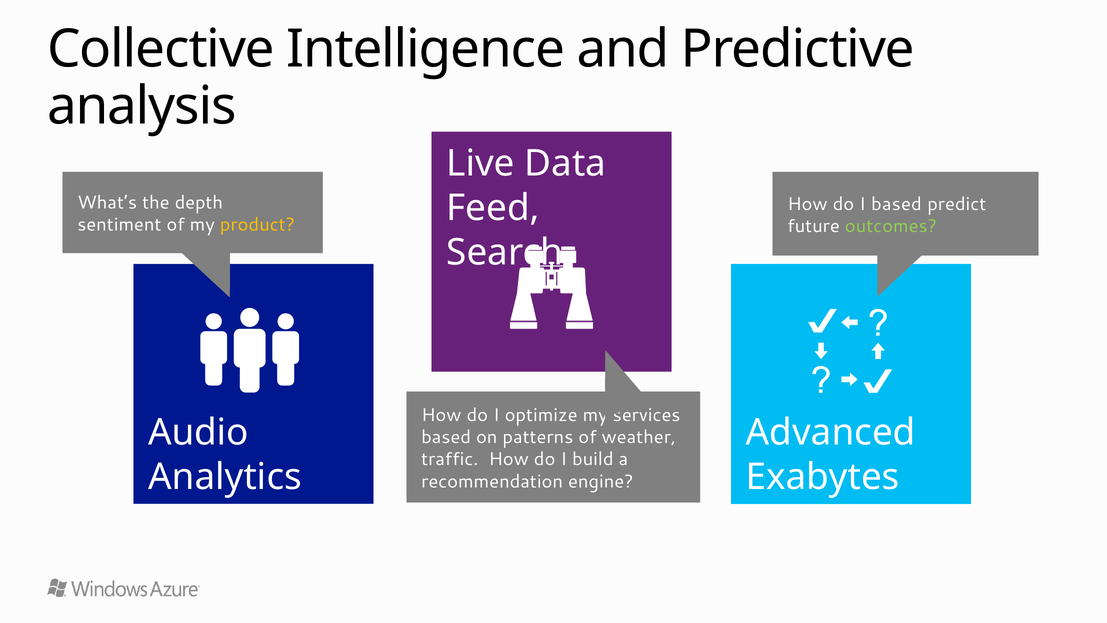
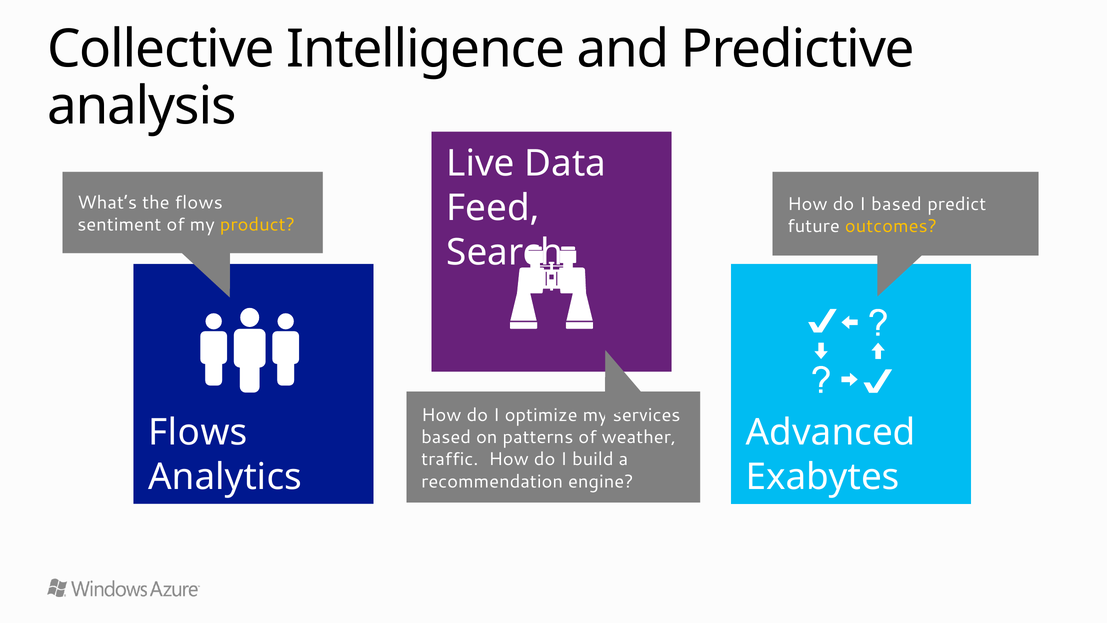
the depth: depth -> flows (199, 203)
outcomes colour: light green -> yellow (891, 226)
Audio: Audio -> Flows (198, 433)
